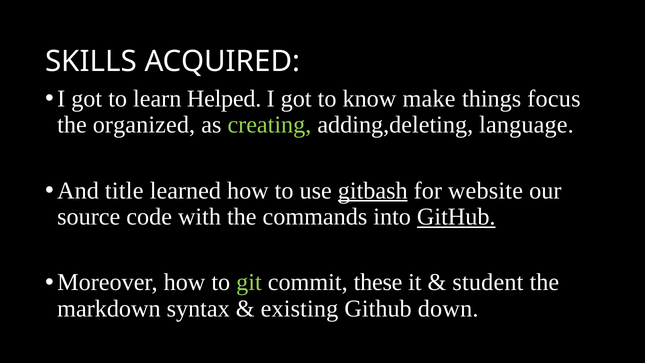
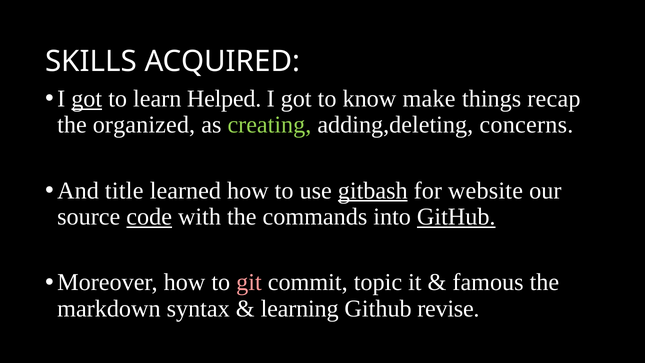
got underline: none -> present (87, 99)
focus: focus -> recap (554, 99)
language: language -> concerns (526, 125)
code underline: none -> present (149, 217)
git colour: light green -> pink (249, 282)
these: these -> topic (378, 282)
student: student -> famous (488, 282)
existing: existing -> learning (300, 308)
down: down -> revise (448, 308)
